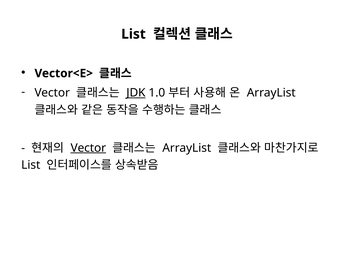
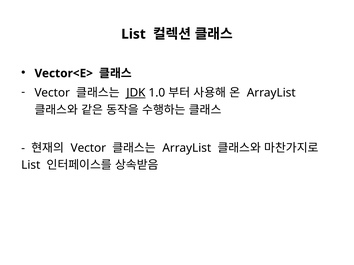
Vector underline: present -> none (88, 148)
